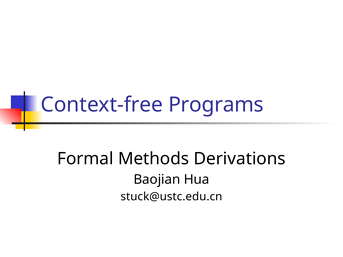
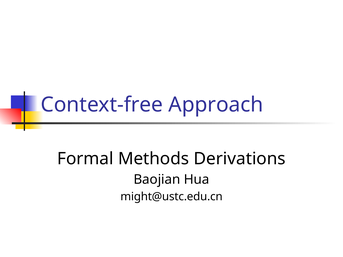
Programs: Programs -> Approach (216, 105)
stuck@ustc.edu.cn: stuck@ustc.edu.cn -> might@ustc.edu.cn (172, 197)
